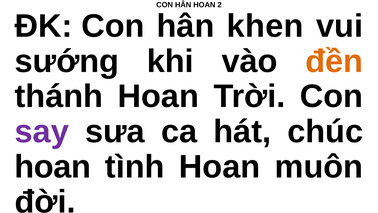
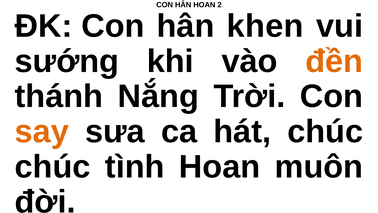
thánh Hoan: Hoan -> Nắng (158, 96)
say colour: purple -> orange (42, 131)
hoan: hoan -> chúc (53, 167)
